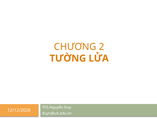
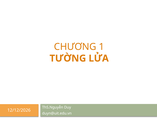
2: 2 -> 1 (102, 47)
